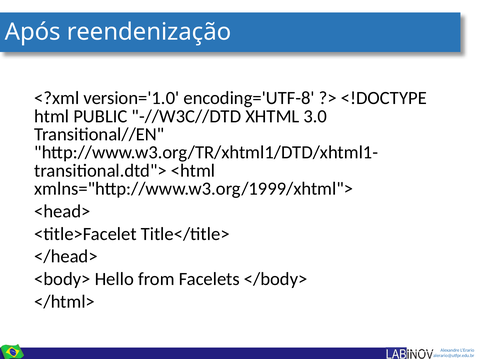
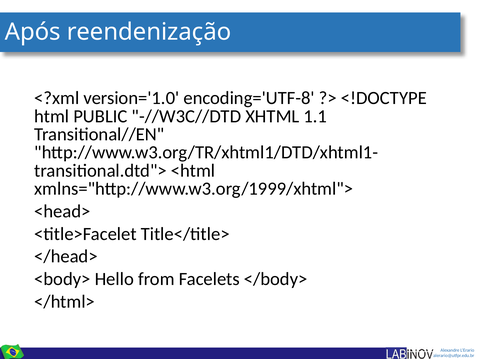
3.0: 3.0 -> 1.1 (315, 116)
